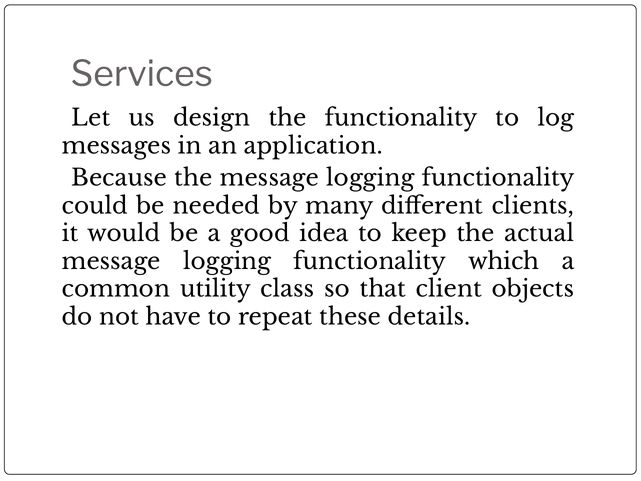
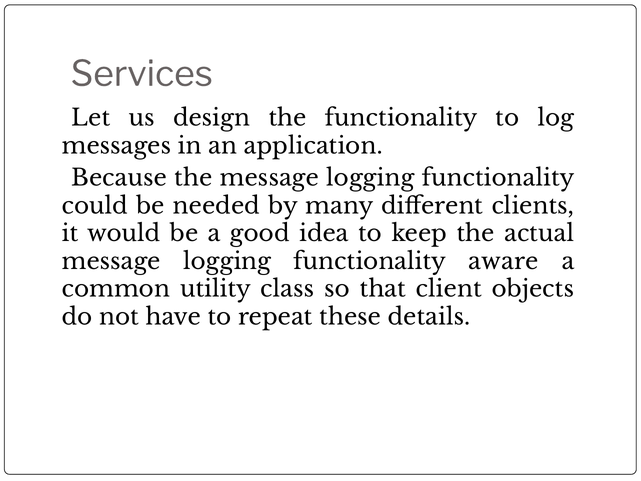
which: which -> aware (503, 261)
